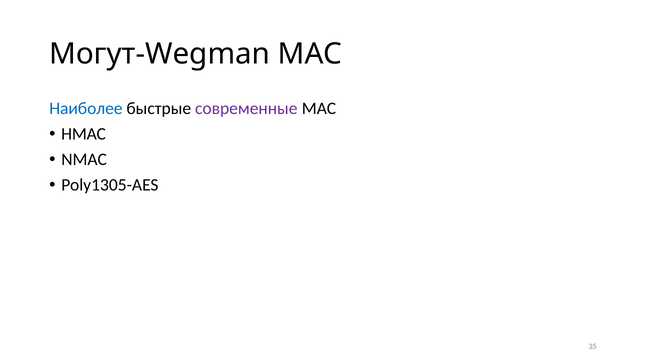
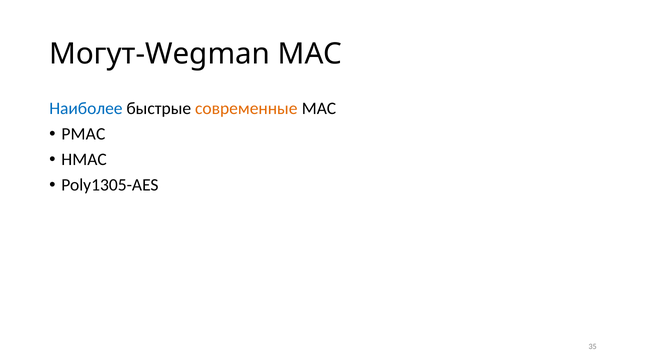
современные colour: purple -> orange (246, 108)
HMAC: HMAC -> PMAC (83, 134)
NMAC: NMAC -> HMAC (84, 160)
